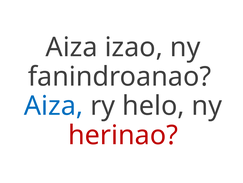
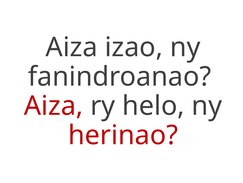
Aiza colour: blue -> red (54, 106)
